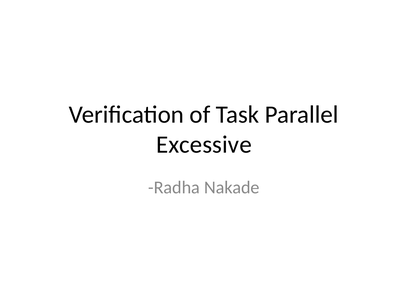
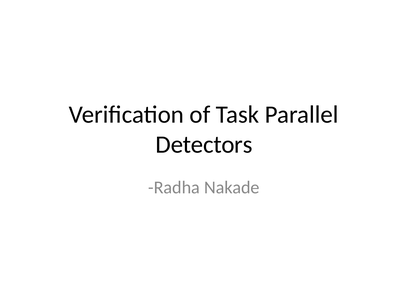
Excessive: Excessive -> Detectors (204, 145)
